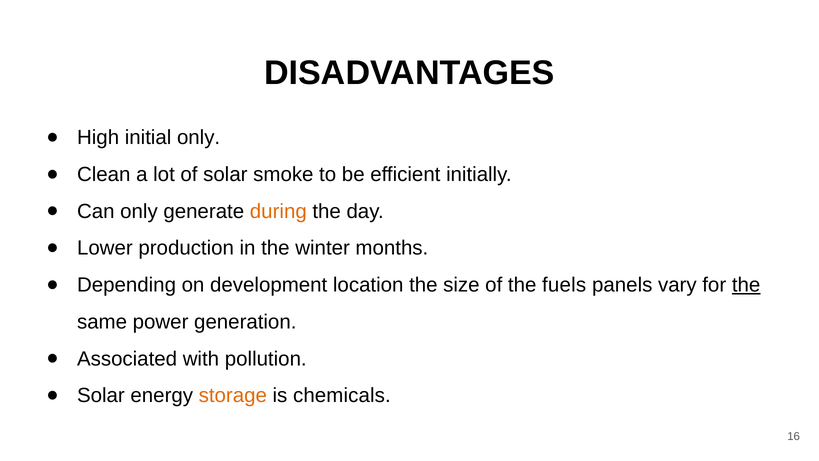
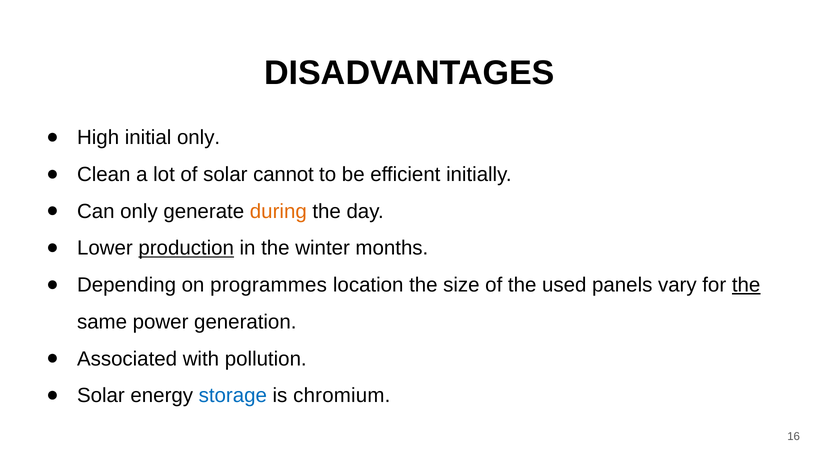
smoke: smoke -> cannot (283, 174)
production underline: none -> present (186, 248)
development: development -> programmes (269, 285)
fuels: fuels -> used (564, 285)
storage colour: orange -> blue (233, 395)
chemicals: chemicals -> chromium (342, 395)
